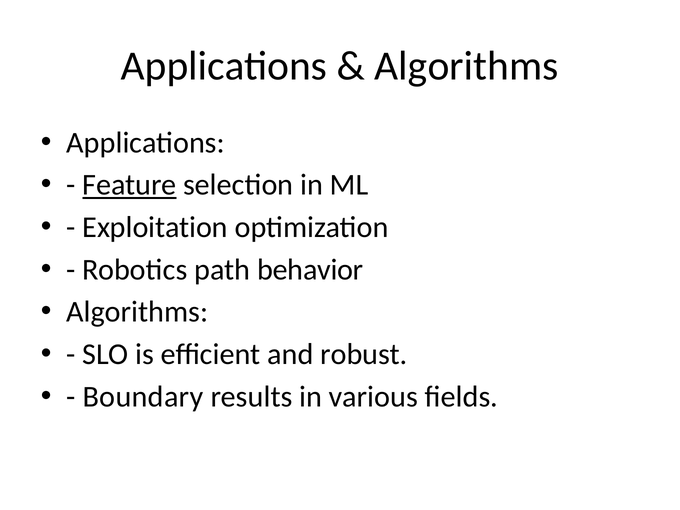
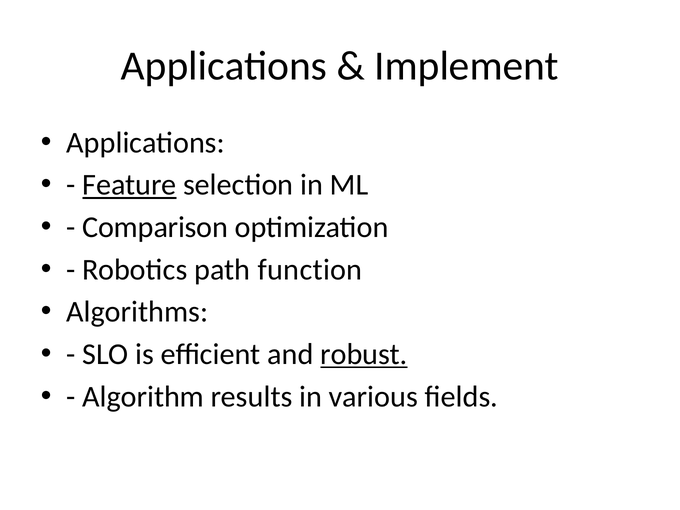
Algorithms: Algorithms -> Implement (467, 66)
Exploitation: Exploitation -> Comparison (155, 227)
behavior: behavior -> function (310, 270)
robust underline: none -> present (364, 354)
Boundary: Boundary -> Algorithm (143, 397)
